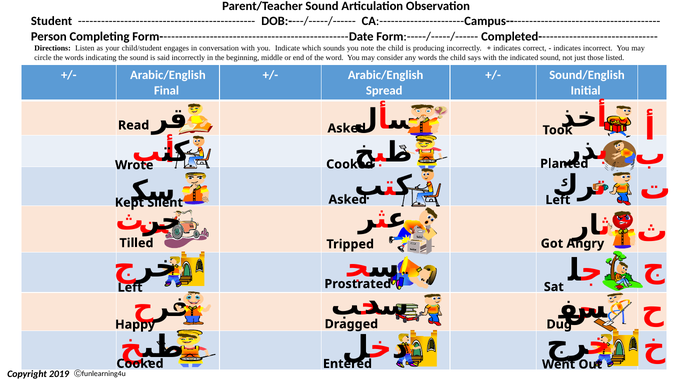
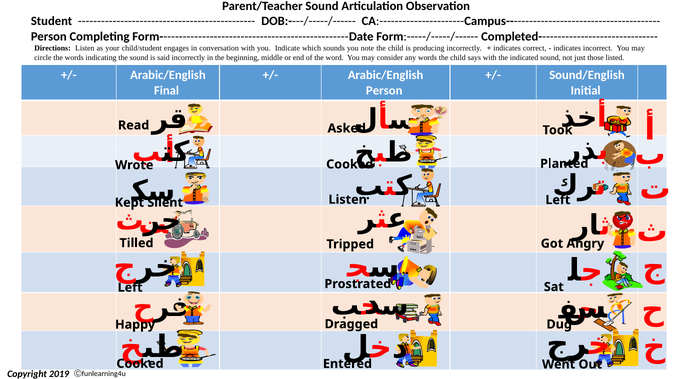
Spread: Spread -> Person (384, 90)
Asked: Asked -> Listen (348, 199)
